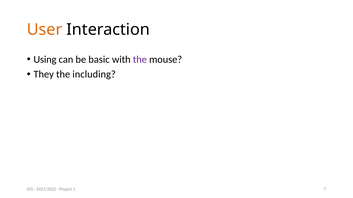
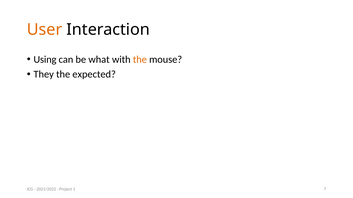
basic: basic -> what (99, 60)
the colour: purple -> orange (140, 60)
including: including -> expected (94, 74)
